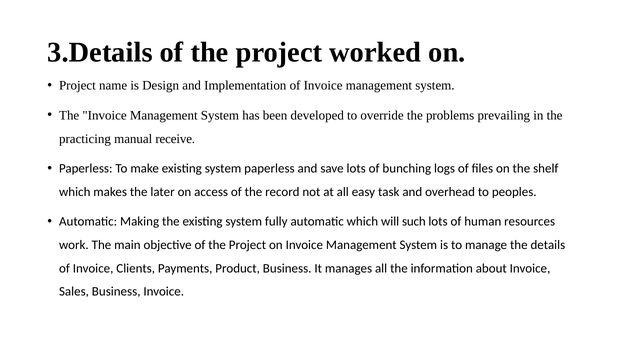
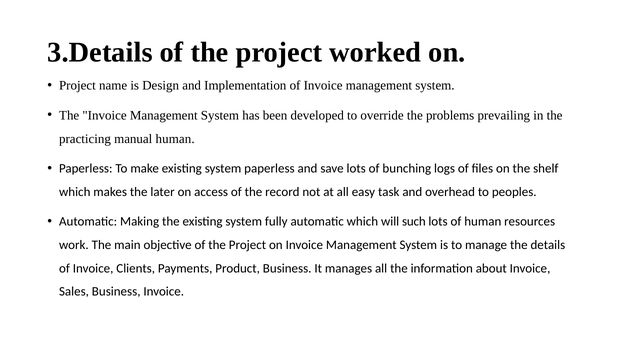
manual receive: receive -> human (175, 139)
